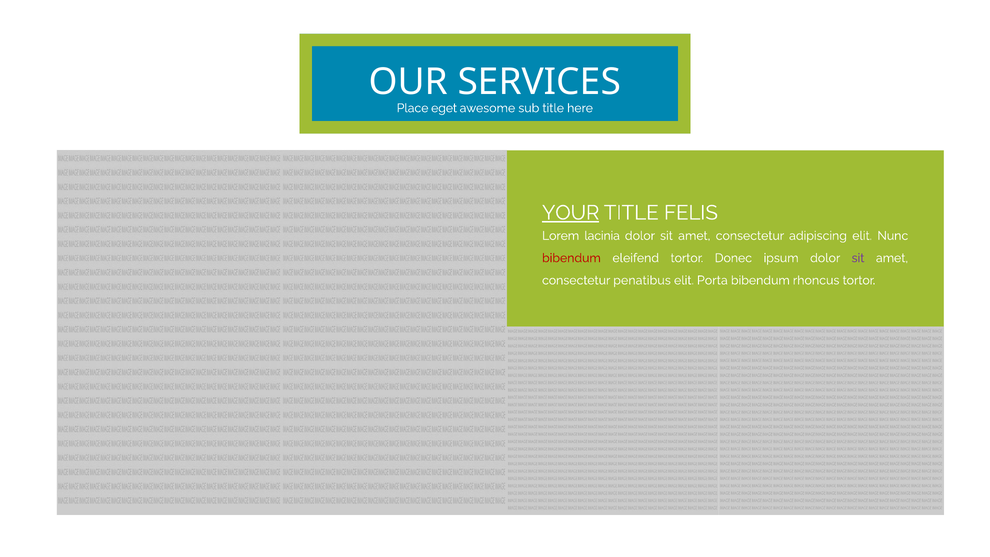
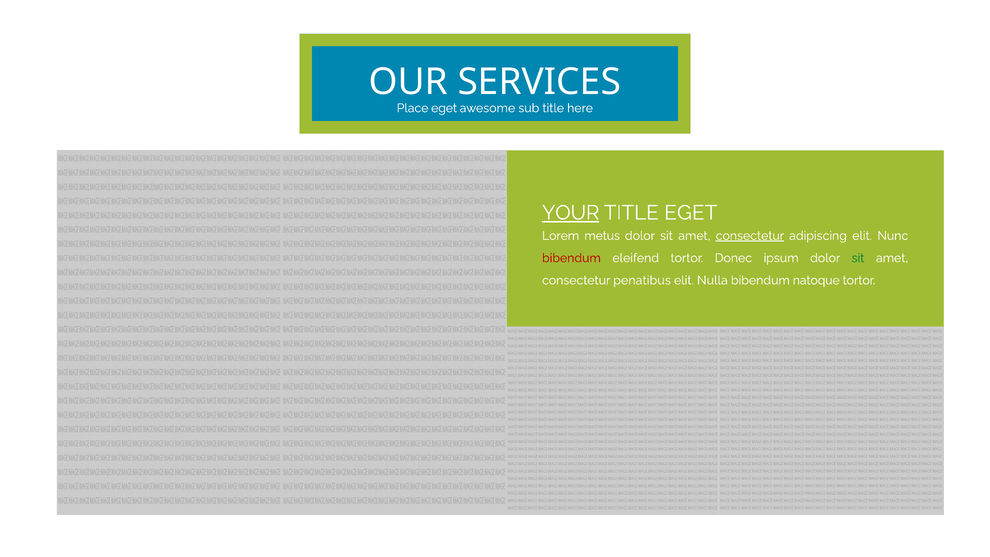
TITLE FELIS: FELIS -> EGET (691, 213)
lacinia: lacinia -> metus (602, 236)
consectetur underline: none -> present (750, 236)
sit colour: purple -> green (858, 258)
Porta: Porta -> Nulla (712, 280)
rhoncus: rhoncus -> natoque (816, 280)
